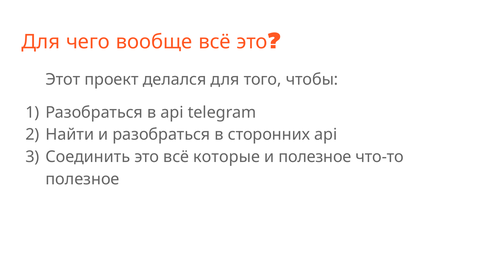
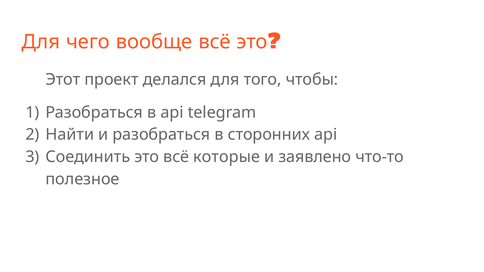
и полезное: полезное -> заявлено (315, 157)
